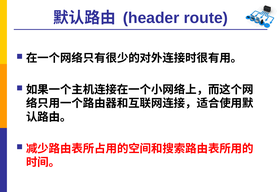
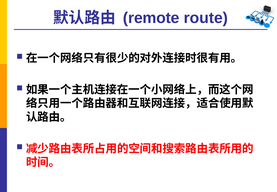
header: header -> remote (151, 18)
